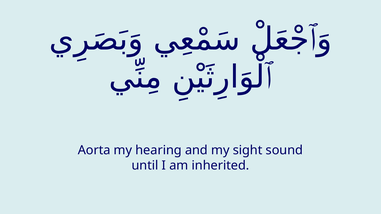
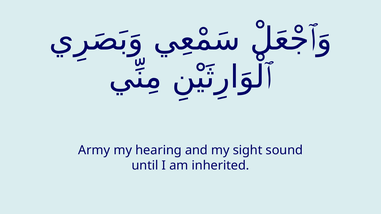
Aorta: Aorta -> Army (94, 150)
